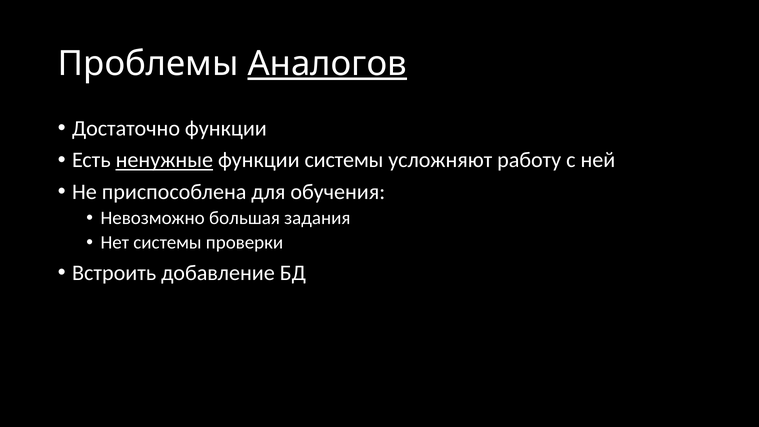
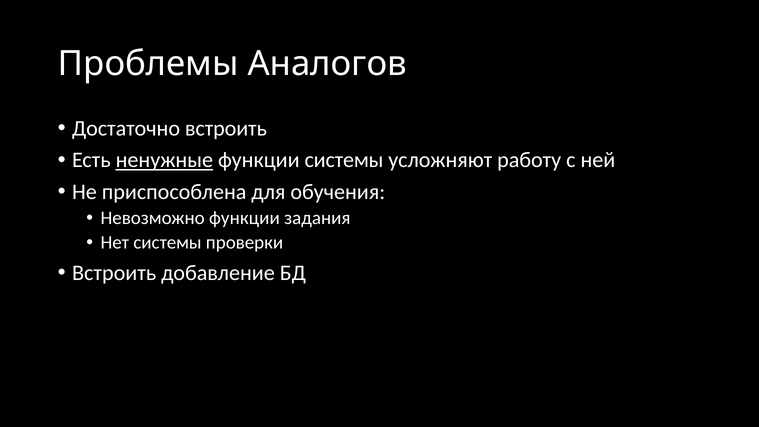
Аналогов underline: present -> none (327, 64)
Достаточно функции: функции -> встроить (226, 128)
Невозможно большая: большая -> функции (244, 218)
